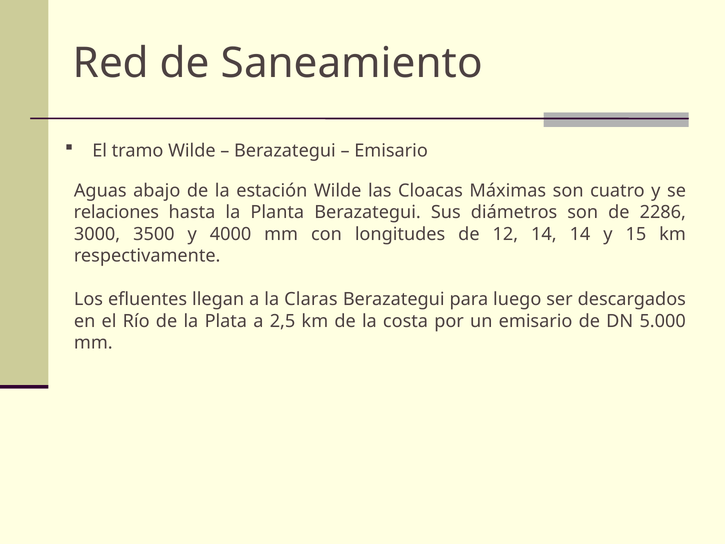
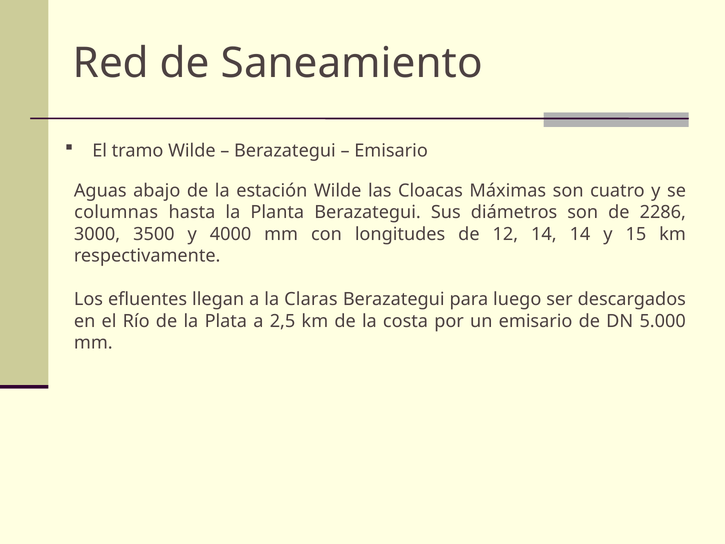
relaciones: relaciones -> columnas (116, 212)
